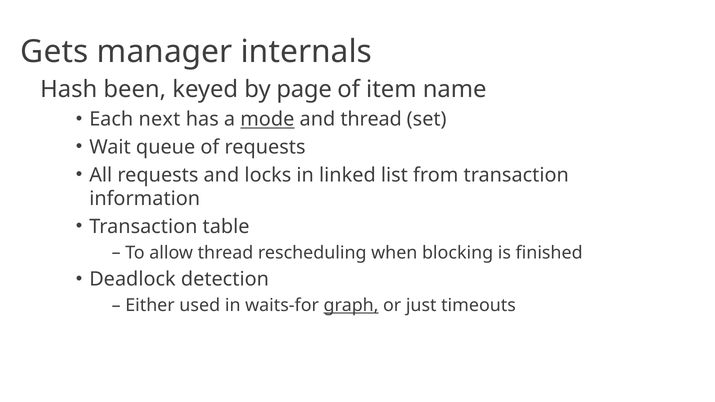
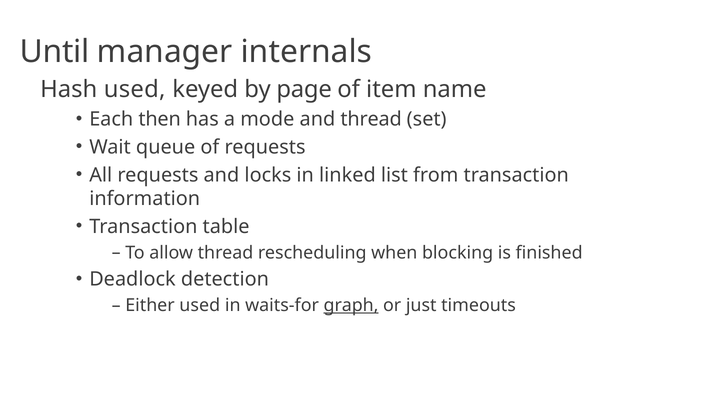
Gets: Gets -> Until (55, 52)
Hash been: been -> used (135, 90)
next: next -> then (160, 119)
mode underline: present -> none (267, 119)
